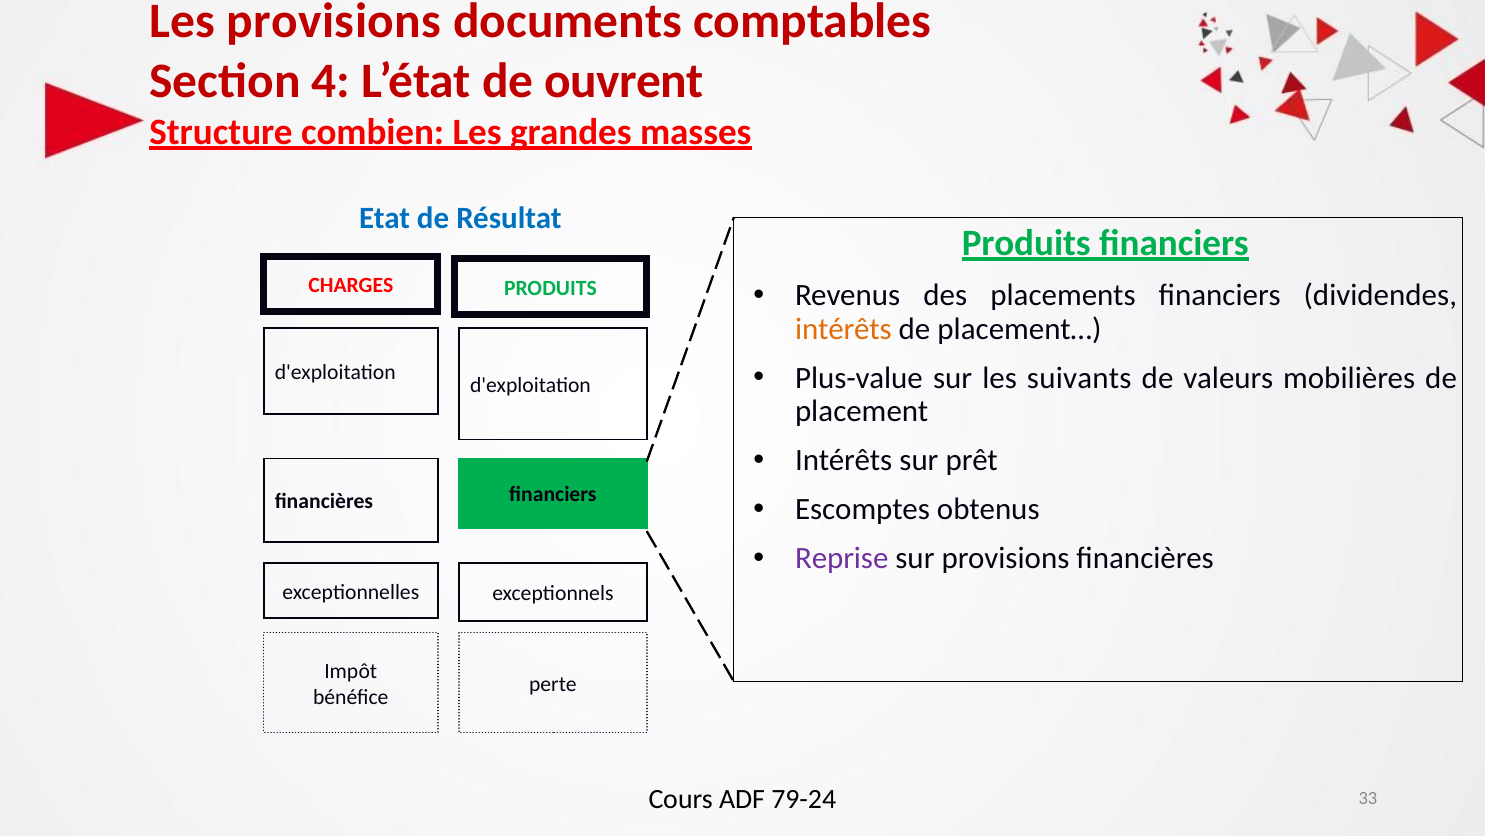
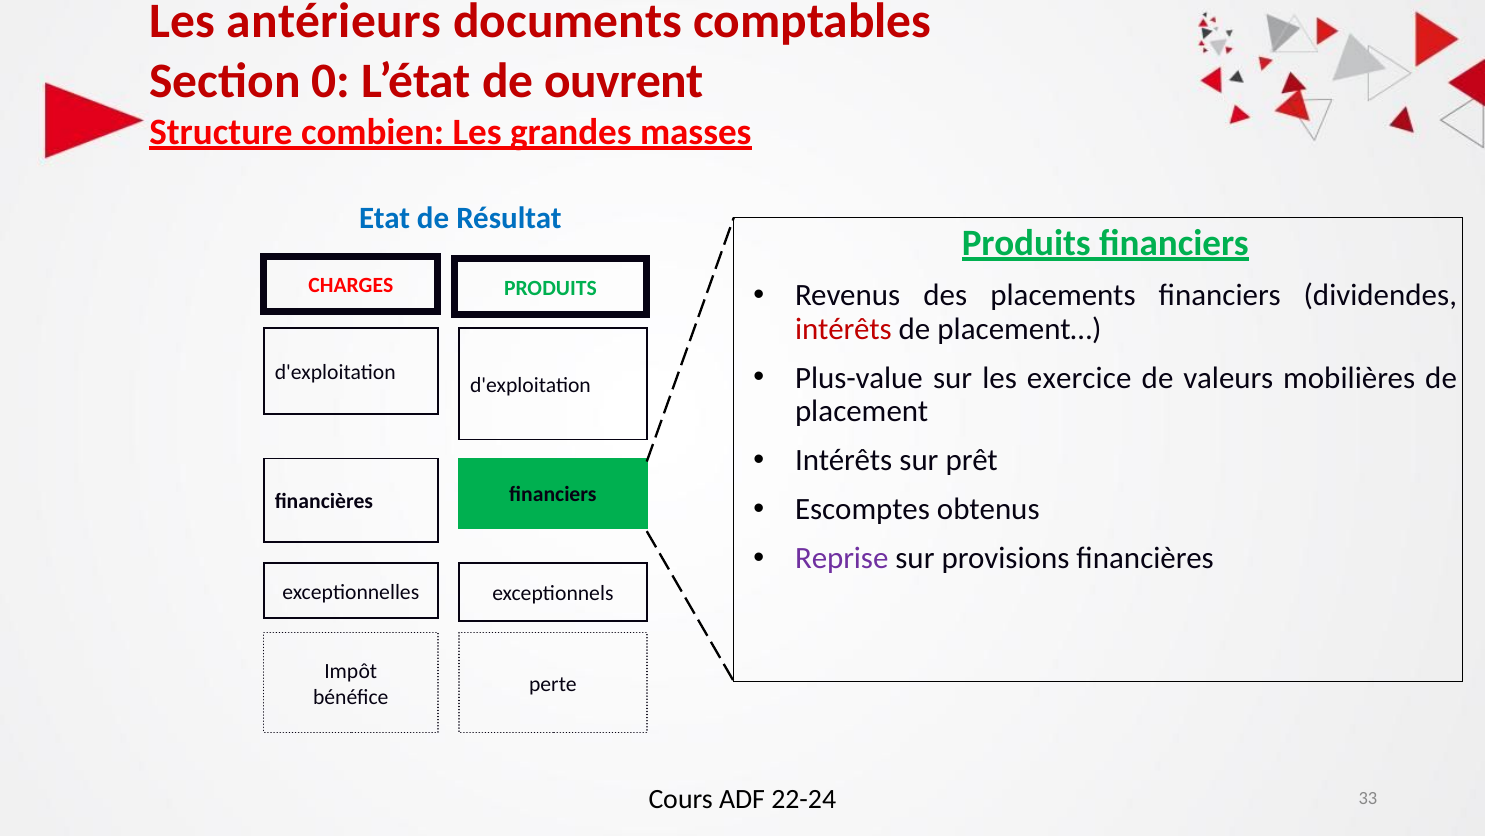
Les provisions: provisions -> antérieurs (334, 22)
4: 4 -> 0 (331, 81)
intérêts colour: orange -> red (843, 329)
suivants: suivants -> exercice (1079, 378)
79-24: 79-24 -> 22-24 (804, 798)
